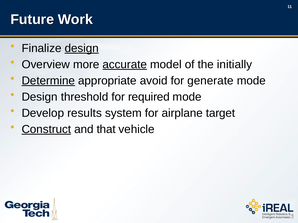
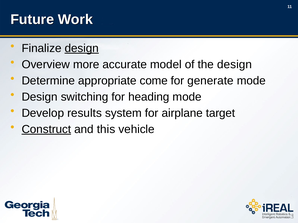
accurate underline: present -> none (125, 65)
the initially: initially -> design (235, 65)
Determine underline: present -> none (48, 81)
avoid: avoid -> come (154, 81)
threshold: threshold -> switching (85, 97)
required: required -> heading (149, 97)
that: that -> this (106, 130)
